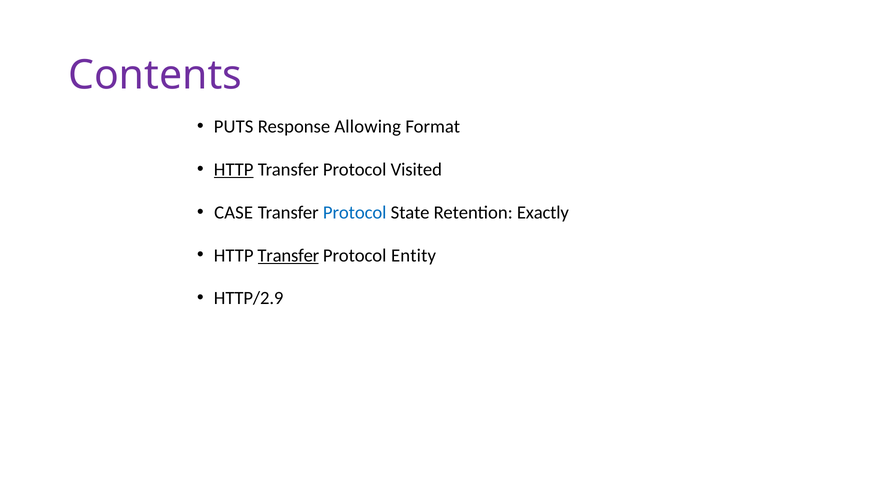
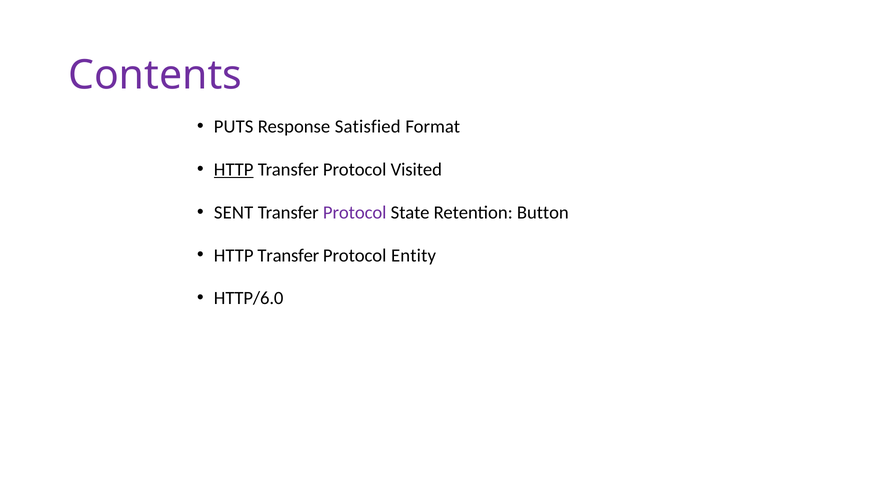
Allowing: Allowing -> Satisfied (368, 127)
CASE: CASE -> SENT (234, 213)
Protocol colour: blue -> purple (355, 213)
Exactly: Exactly -> Button (543, 213)
Transfer underline: present -> none (288, 256)
HTTP/2.9: HTTP/2.9 -> HTTP/6.0 (249, 298)
